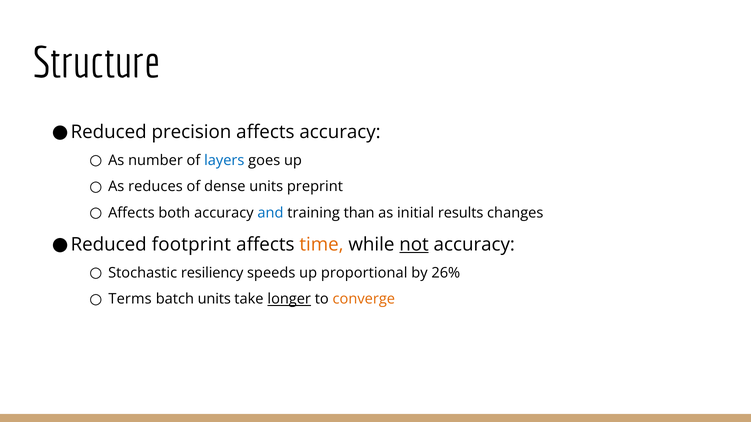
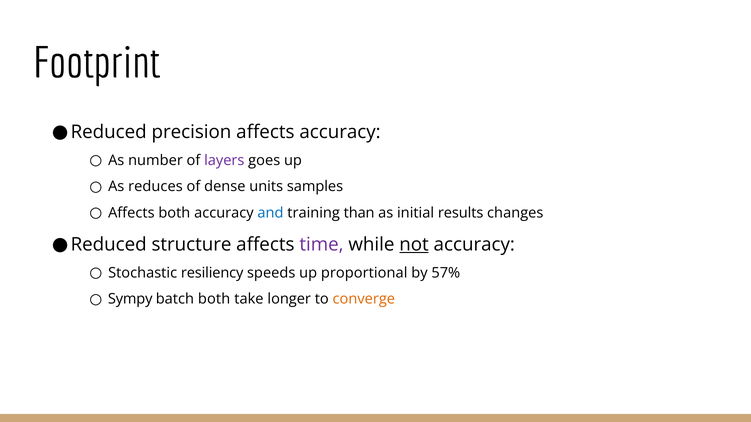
Structure: Structure -> Footprint (97, 63)
layers colour: blue -> purple (224, 160)
preprint: preprint -> samples (315, 187)
footprint: footprint -> structure (192, 245)
time colour: orange -> purple (321, 245)
26%: 26% -> 57% (446, 273)
Terms: Terms -> Sympy (130, 299)
batch units: units -> both (214, 299)
longer underline: present -> none (289, 299)
